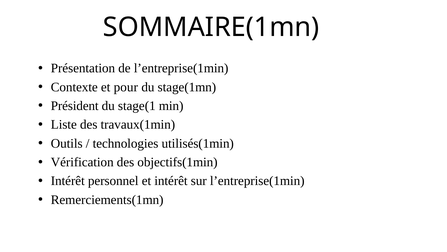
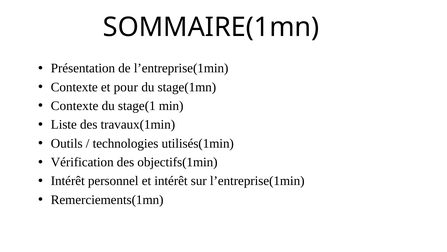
Président: Président -> Contexte (75, 106)
